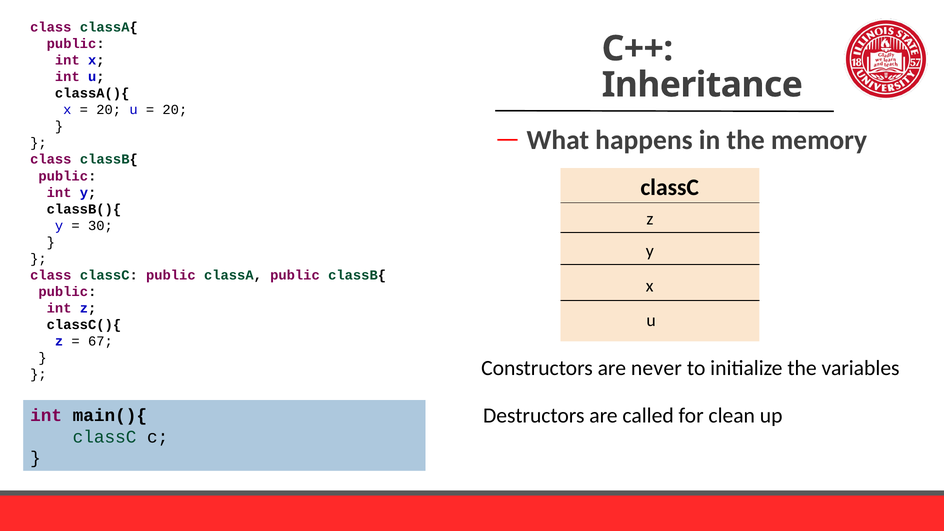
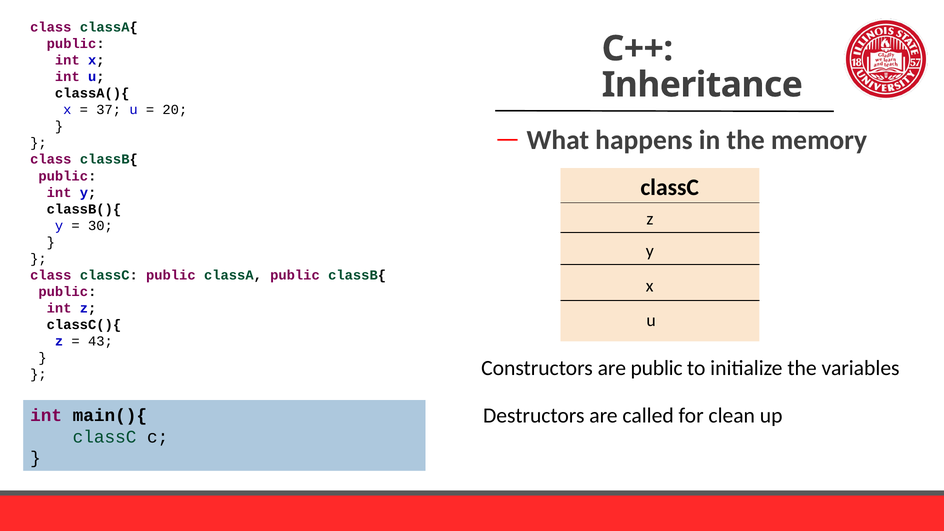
20: 20 -> 37 (109, 110)
67: 67 -> 43 (100, 341)
are never: never -> public (657, 368)
